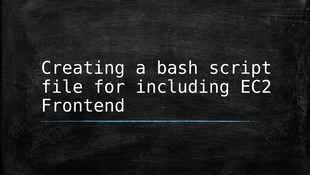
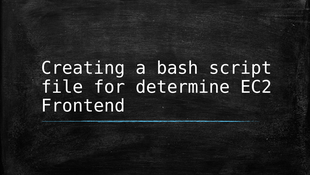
including: including -> determine (183, 87)
